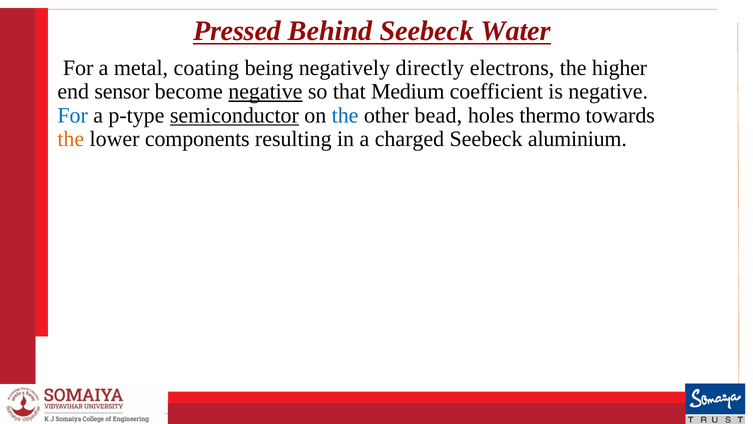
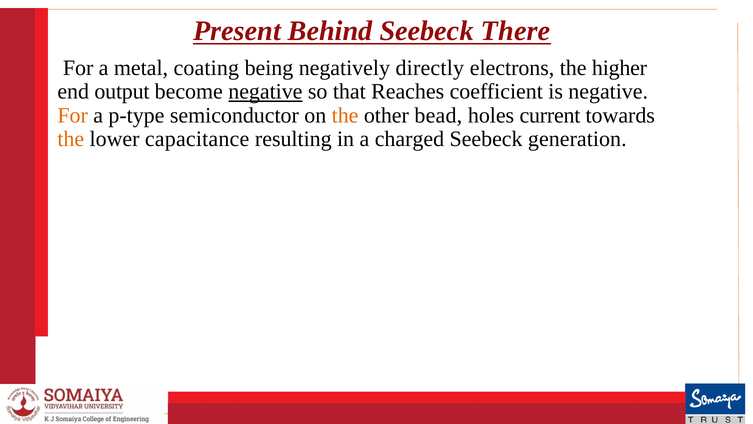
Pressed: Pressed -> Present (237, 31)
Water: Water -> There (516, 31)
sensor: sensor -> output (122, 92)
Medium: Medium -> Reaches (408, 92)
For colour: blue -> orange (73, 115)
semiconductor underline: present -> none (234, 115)
the colour: blue -> orange (345, 115)
thermo: thermo -> current (550, 115)
components: components -> capacitance (197, 139)
aluminium: aluminium -> generation (577, 139)
